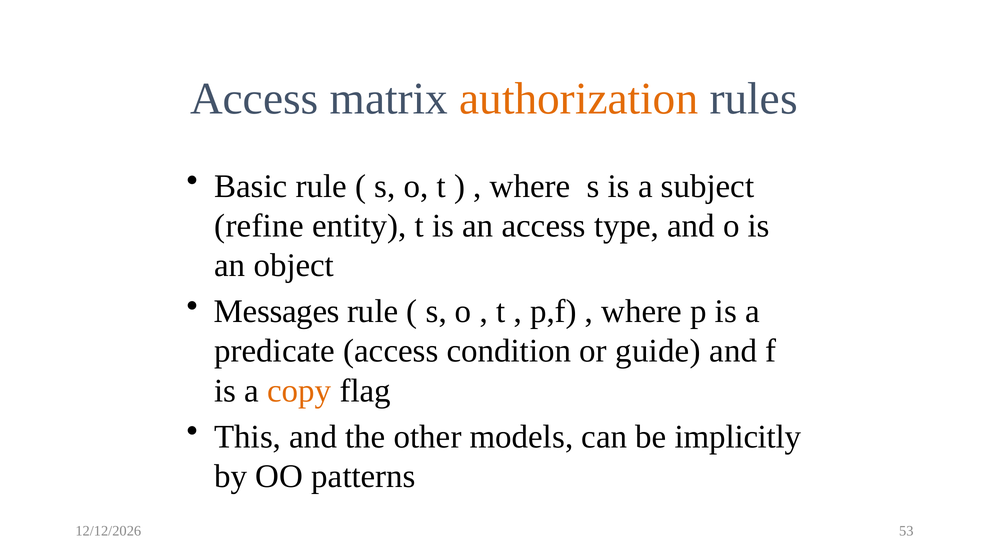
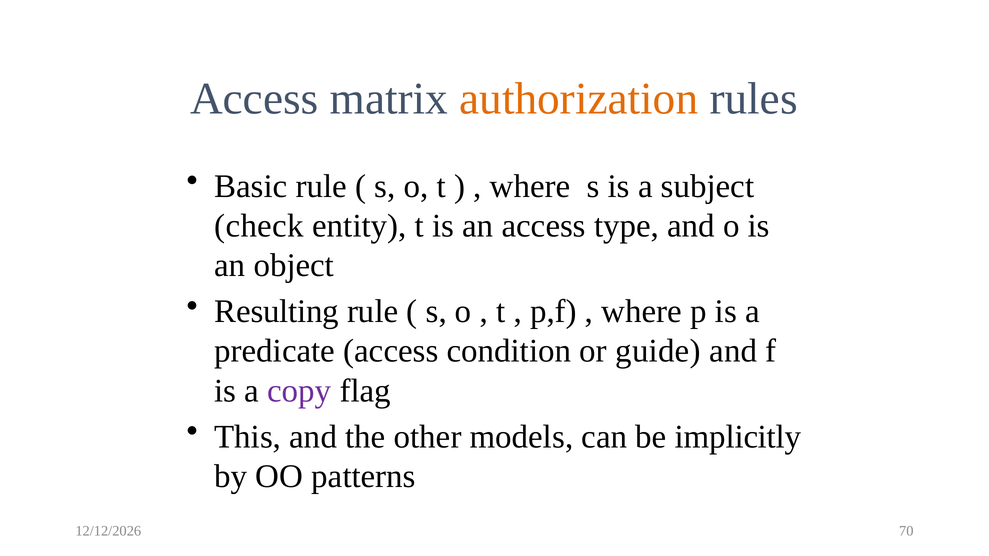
refine: refine -> check (259, 226)
Messages: Messages -> Resulting (277, 312)
copy colour: orange -> purple (299, 391)
53: 53 -> 70 (906, 531)
